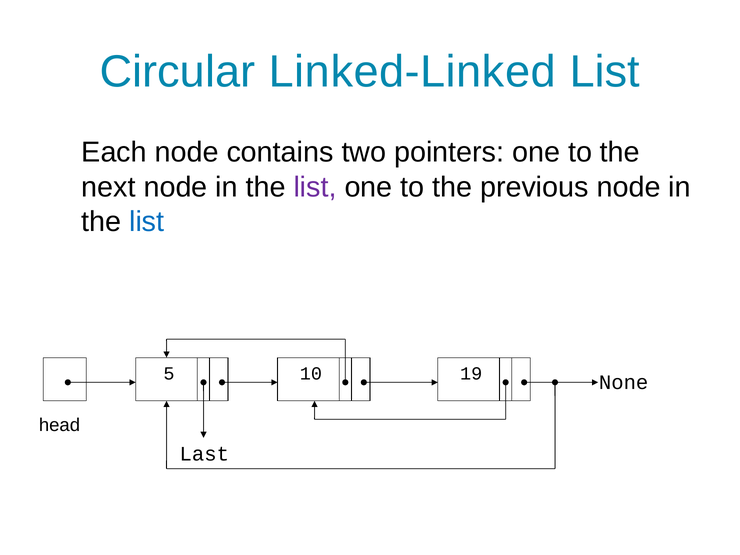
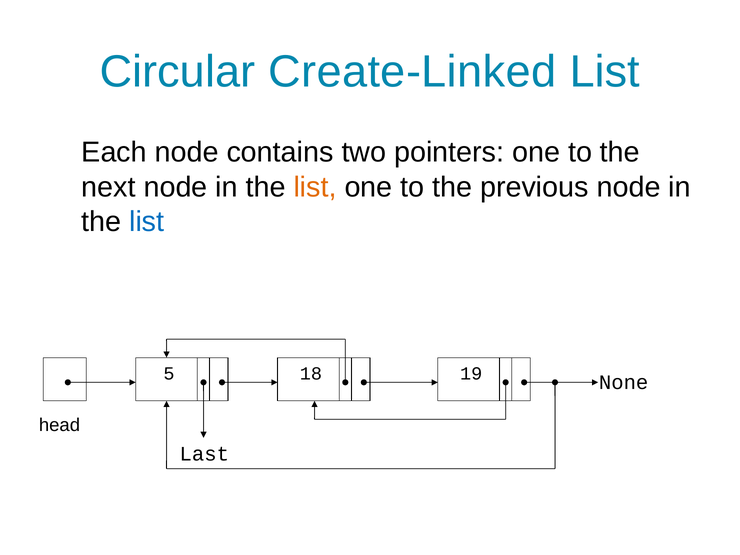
Linked-Linked: Linked-Linked -> Create-Linked (412, 72)
list colour: purple -> orange (315, 187)
10: 10 -> 18 (311, 374)
